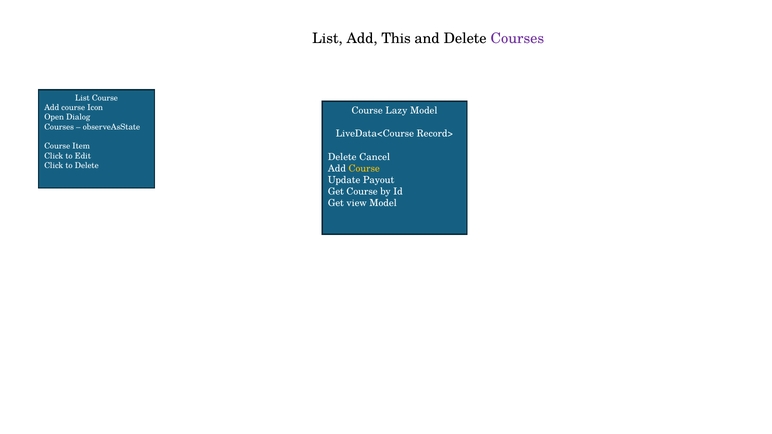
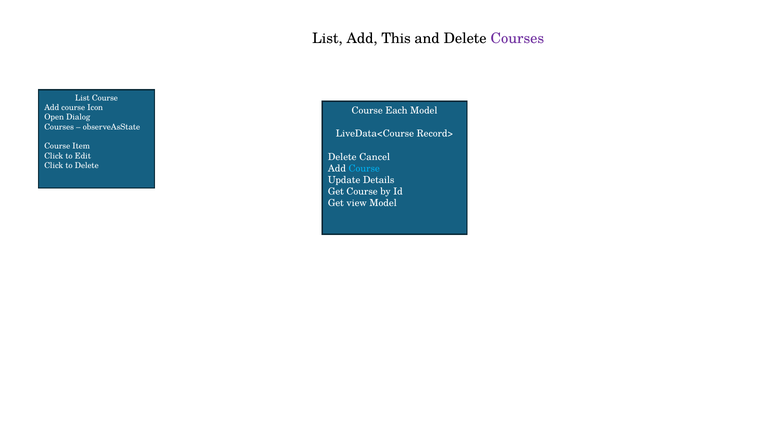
Lazy: Lazy -> Each (397, 111)
Course colour: yellow -> light blue (364, 169)
Payout: Payout -> Details (379, 180)
